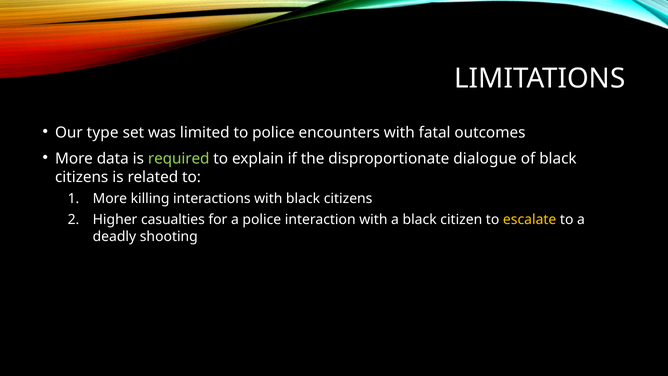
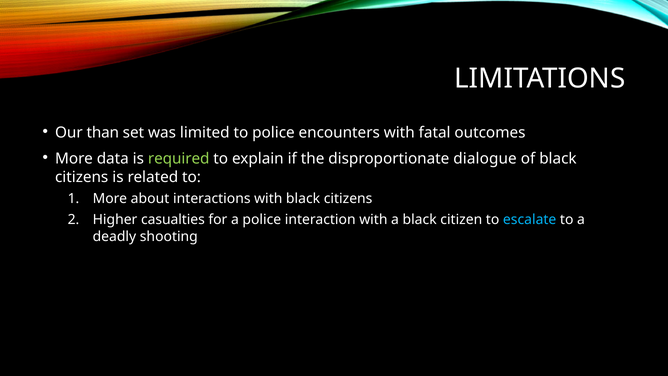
type: type -> than (103, 133)
killing: killing -> about (150, 199)
escalate colour: yellow -> light blue (530, 219)
